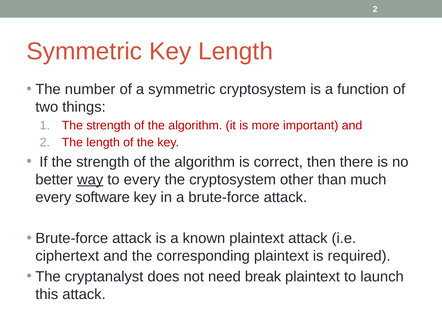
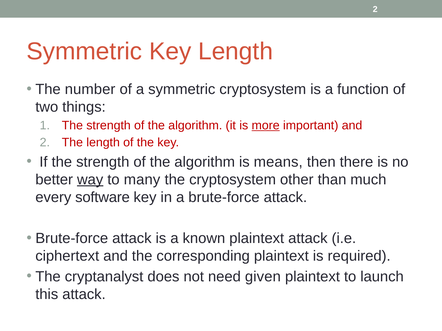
more underline: none -> present (266, 126)
correct: correct -> means (278, 162)
to every: every -> many (142, 180)
break: break -> given (263, 277)
